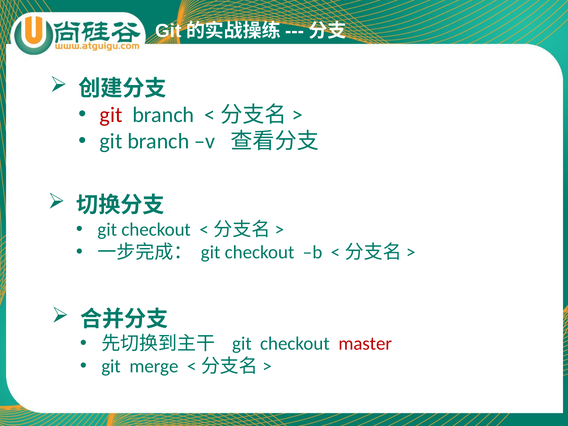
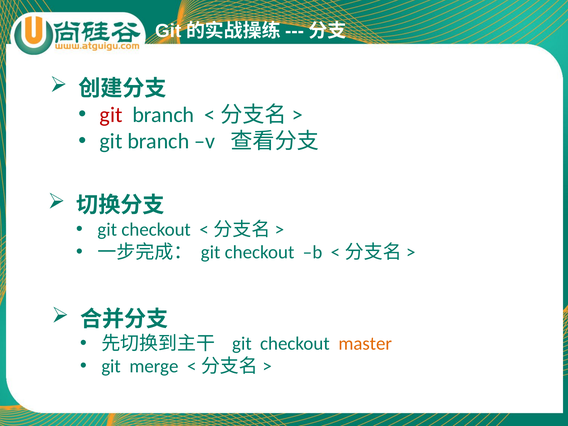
master colour: red -> orange (365, 344)
